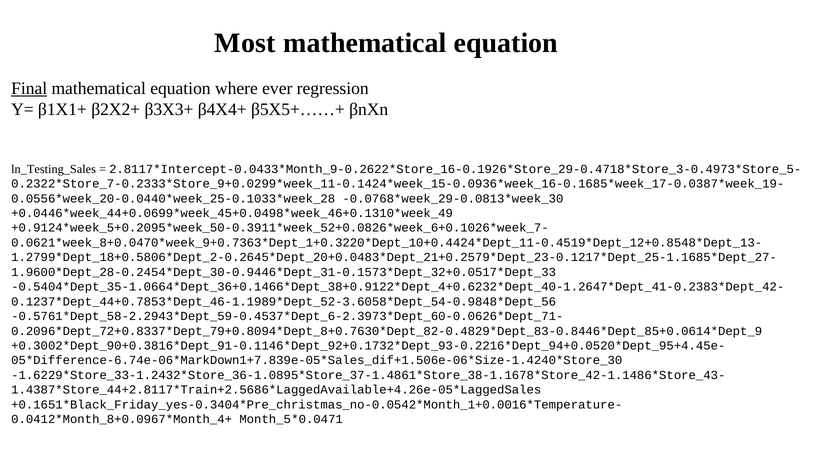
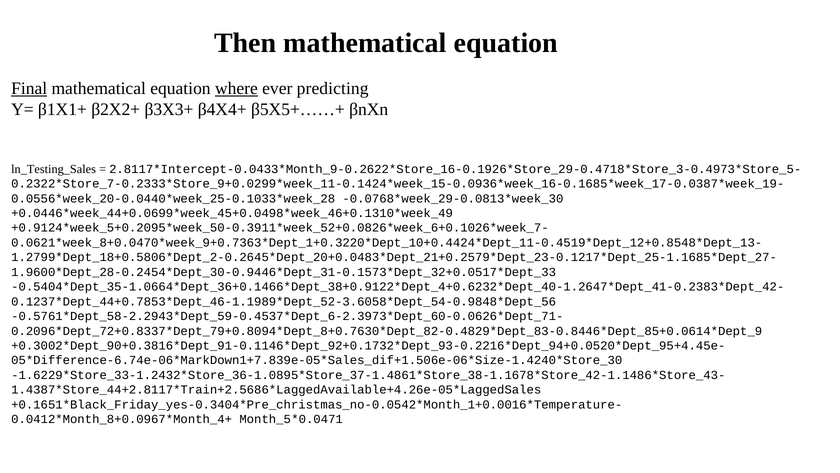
Most: Most -> Then (245, 43)
where underline: none -> present (236, 88)
regression: regression -> predicting (333, 88)
